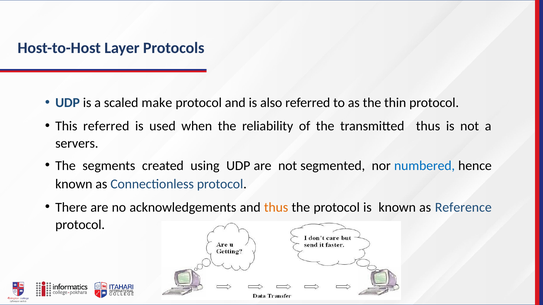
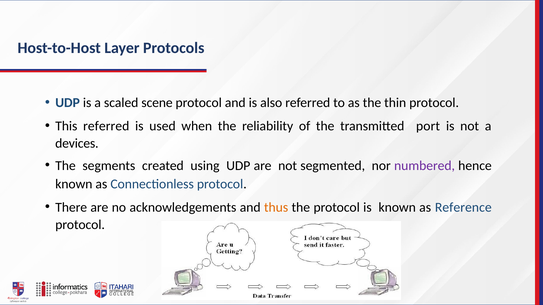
make: make -> scene (157, 103)
transmitted thus: thus -> port (428, 126)
servers: servers -> devices (77, 144)
numbered colour: blue -> purple (425, 166)
